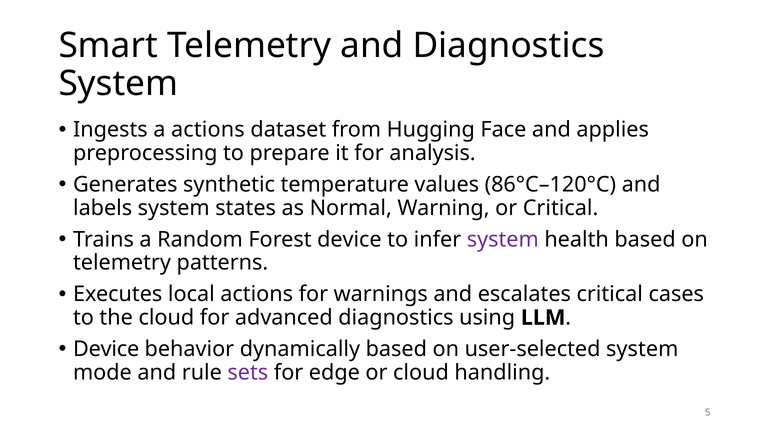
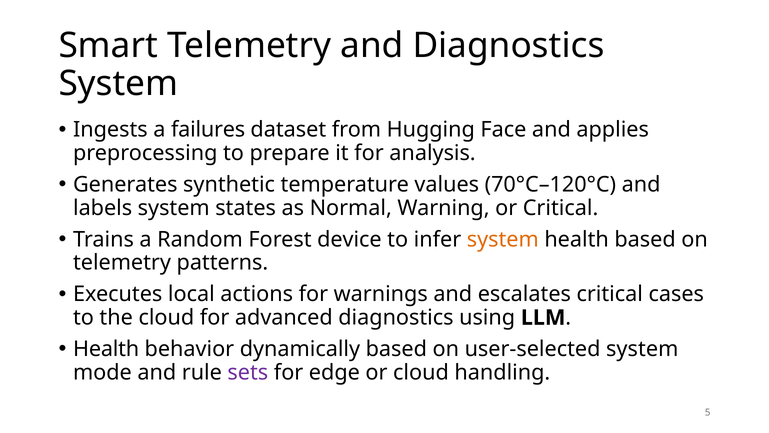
a actions: actions -> failures (208, 130)
86°C–120°C: 86°C–120°C -> 70°C–120°C (550, 184)
system colour: purple -> orange (503, 239)
Device: Device -> Health (106, 349)
